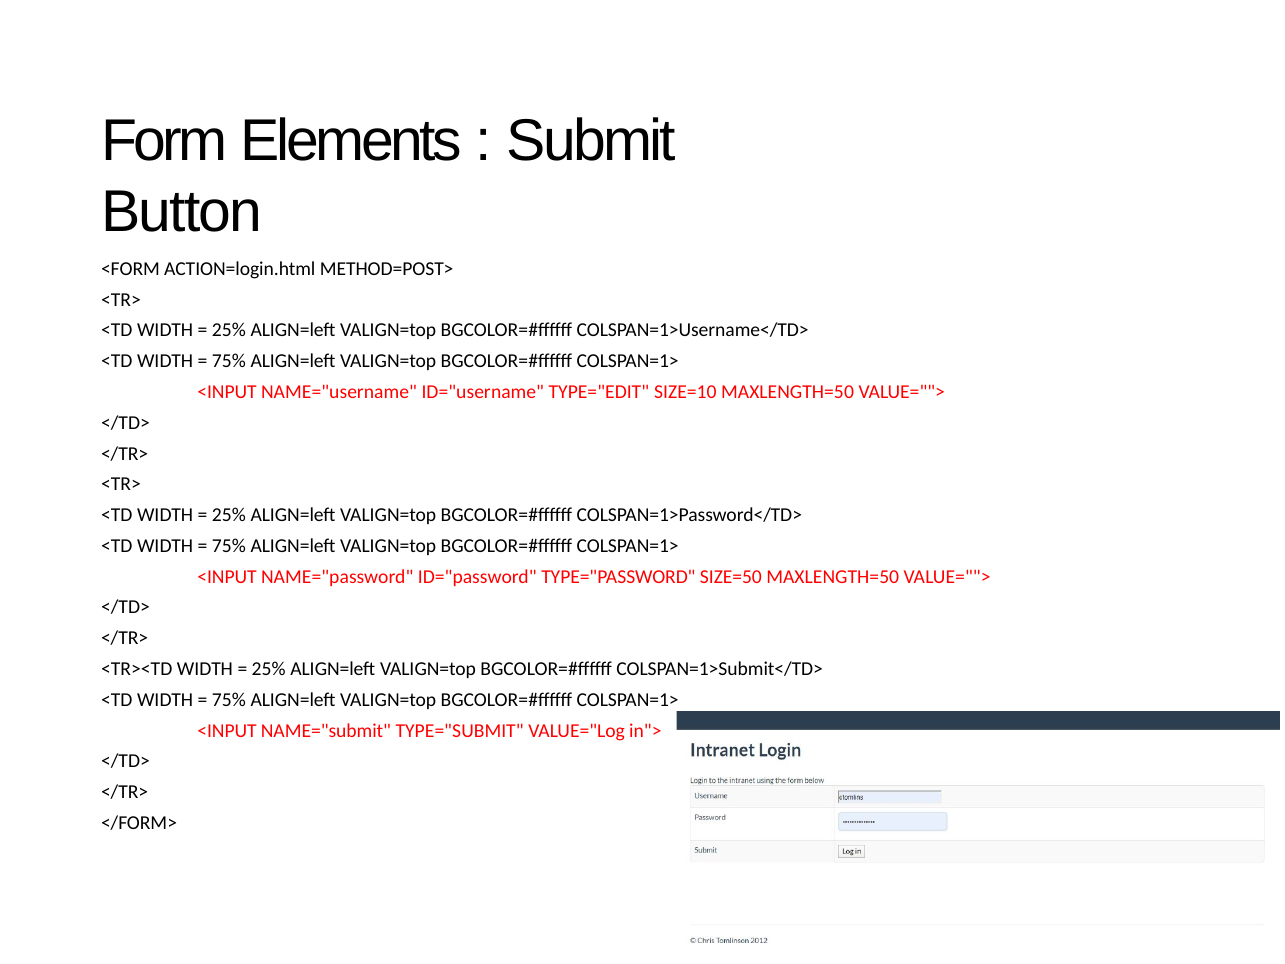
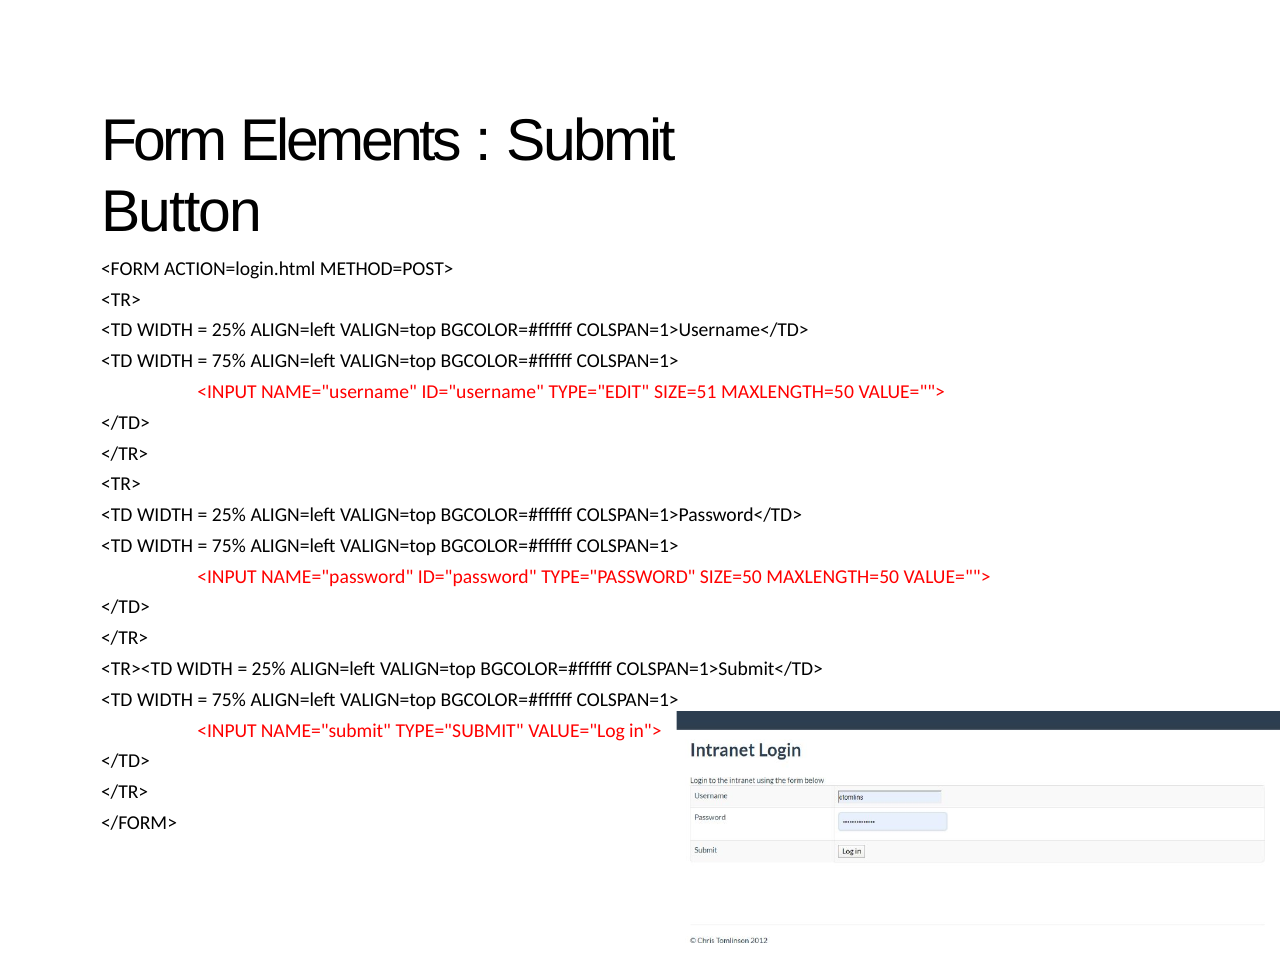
SIZE=10: SIZE=10 -> SIZE=51 (685, 392)
